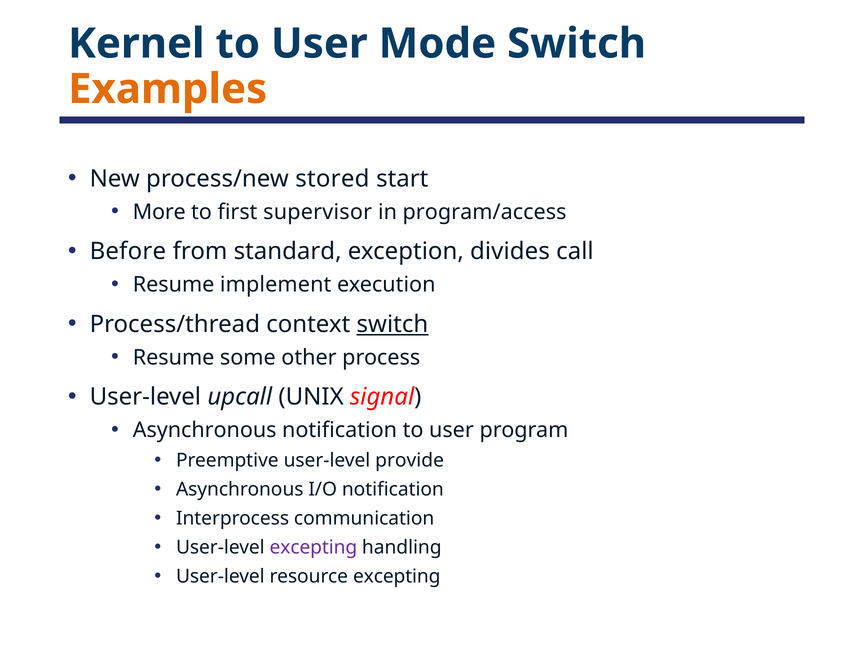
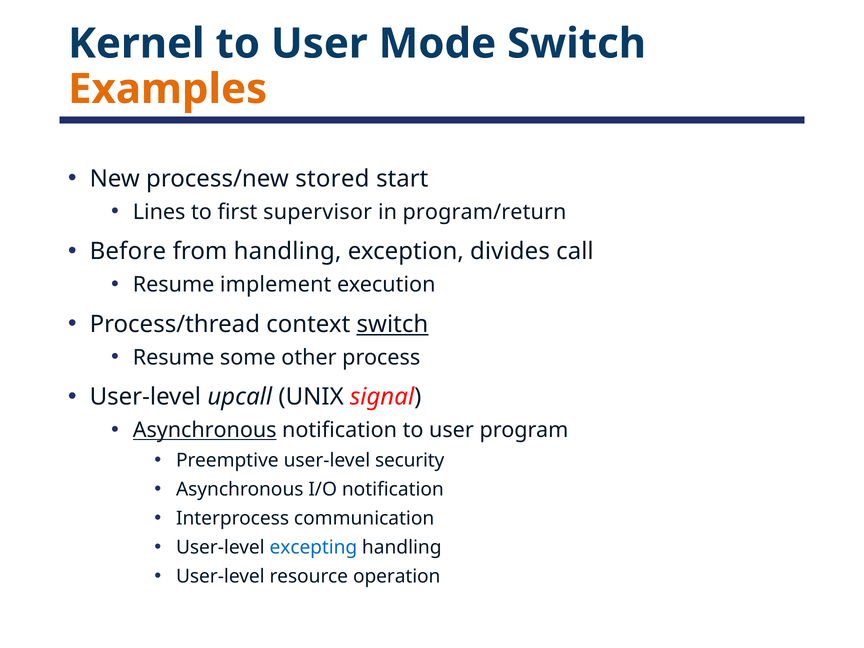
More: More -> Lines (159, 212)
program/access: program/access -> program/return (484, 212)
from standard: standard -> handling (288, 252)
Asynchronous underline: none -> present (205, 430)
provide: provide -> security (410, 460)
excepting colour: purple -> blue (313, 548)
resource excepting: excepting -> operation (397, 577)
